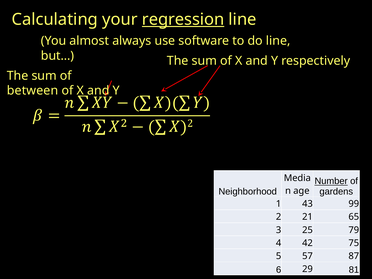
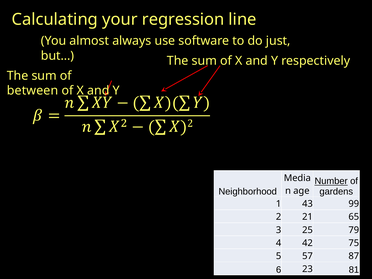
regression underline: present -> none (183, 19)
do line: line -> just (278, 41)
29: 29 -> 23 (307, 269)
